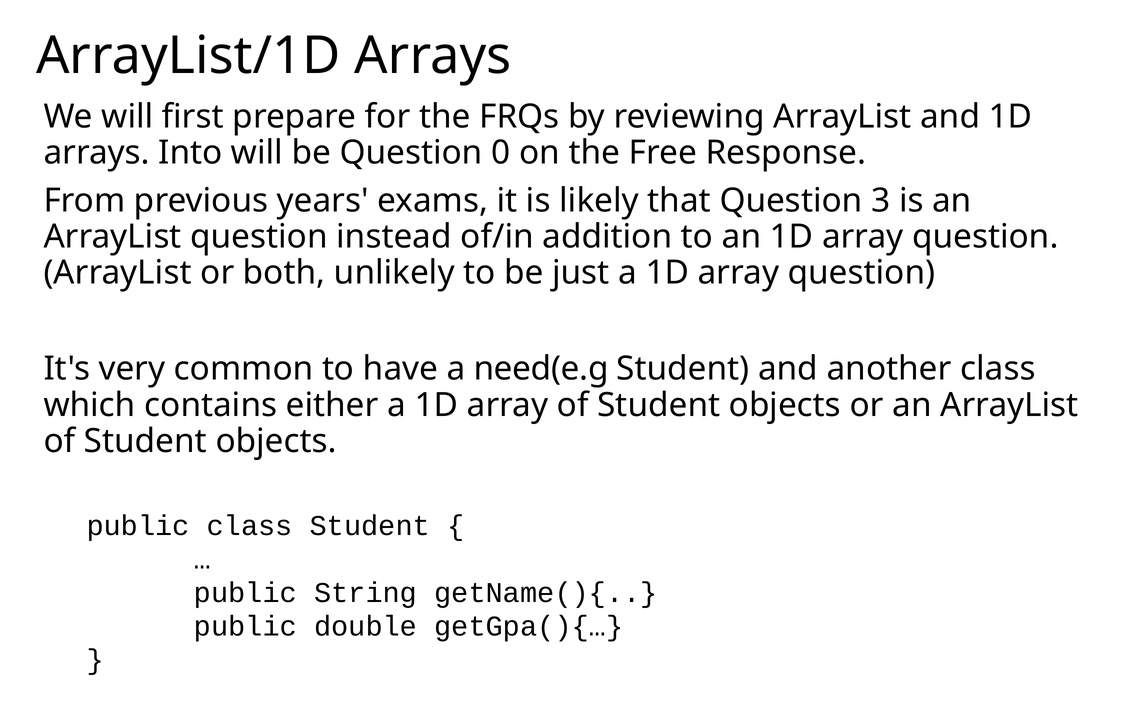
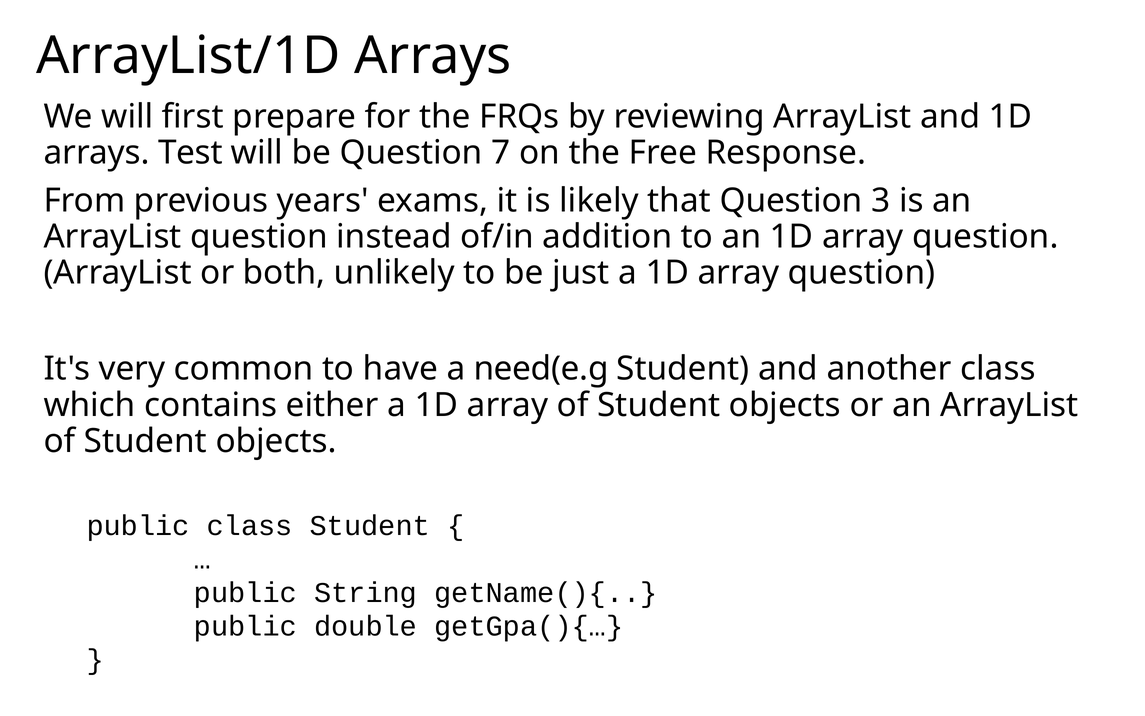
Into: Into -> Test (190, 153)
0: 0 -> 7 (501, 153)
